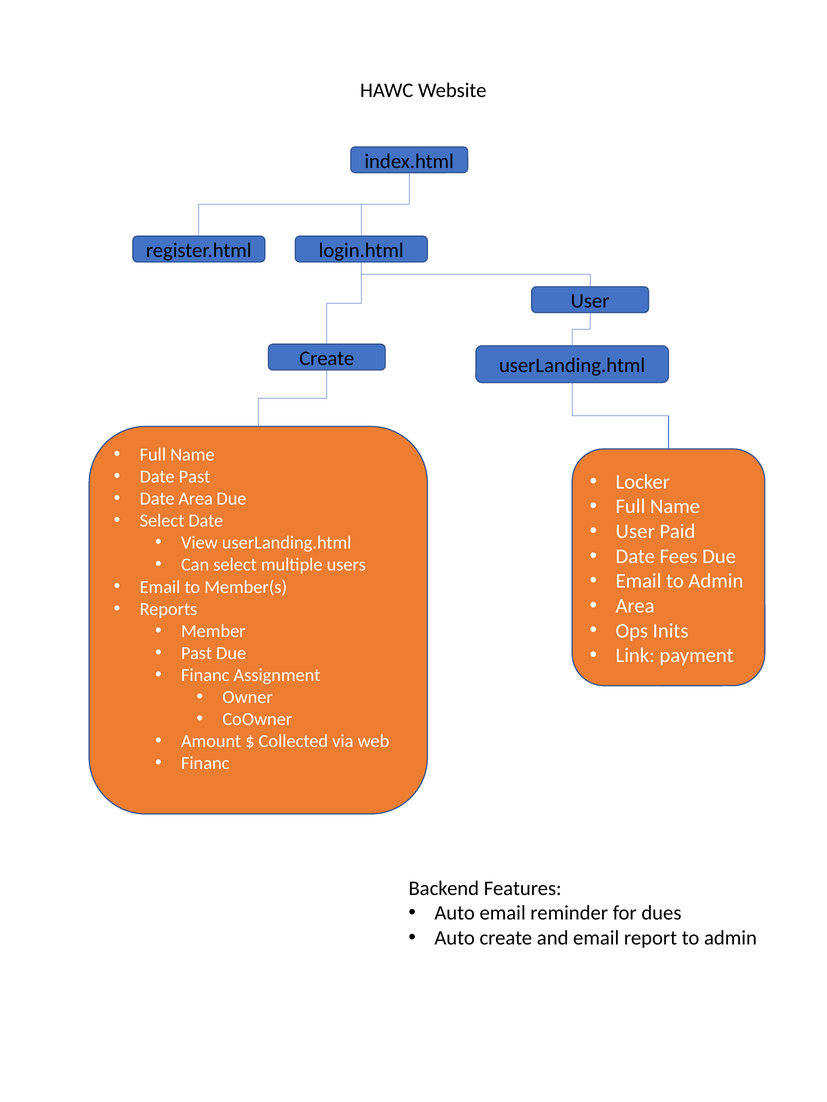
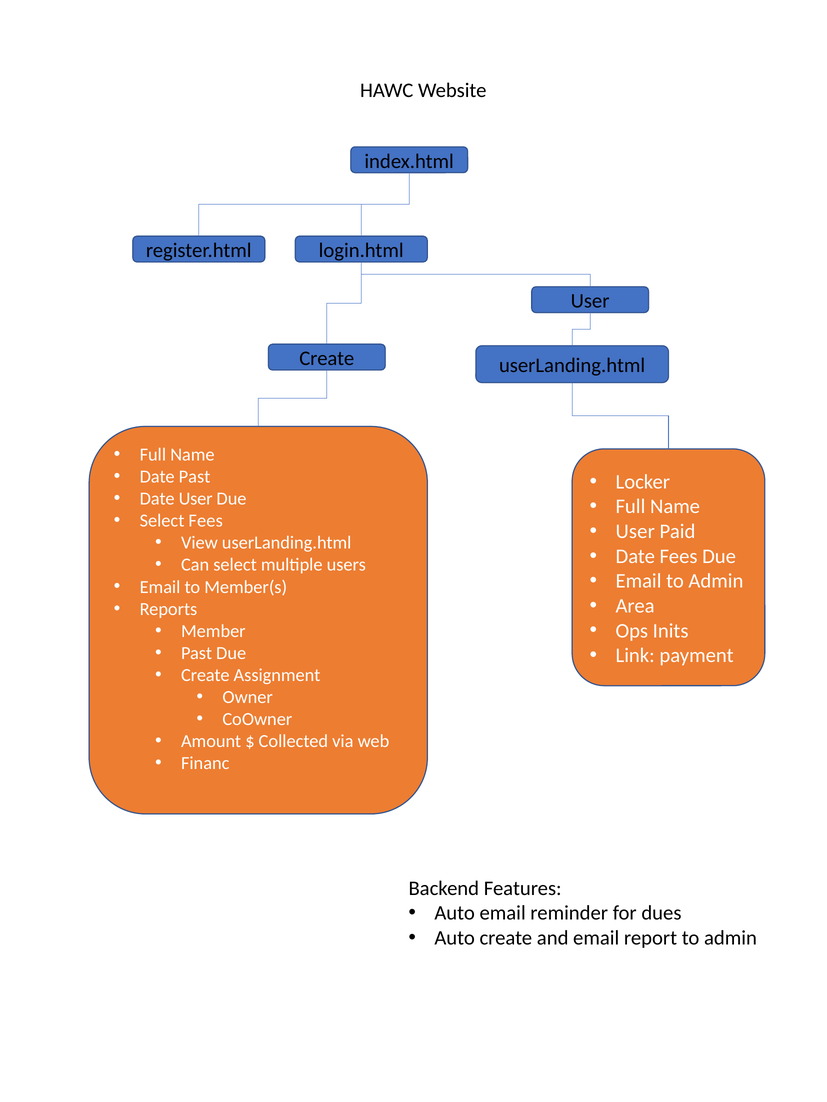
Date Area: Area -> User (196, 499)
Select Date: Date -> Fees (206, 521)
Financ: Financ -> Create (205, 676)
